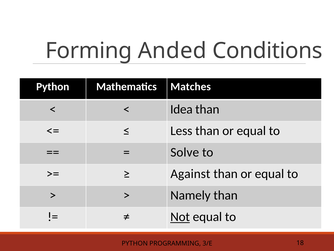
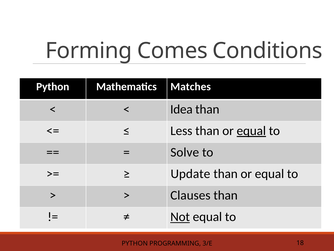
Anded: Anded -> Comes (172, 51)
equal underline: none -> present (251, 131)
Against: Against -> Update (190, 174)
Namely: Namely -> Clauses (190, 195)
